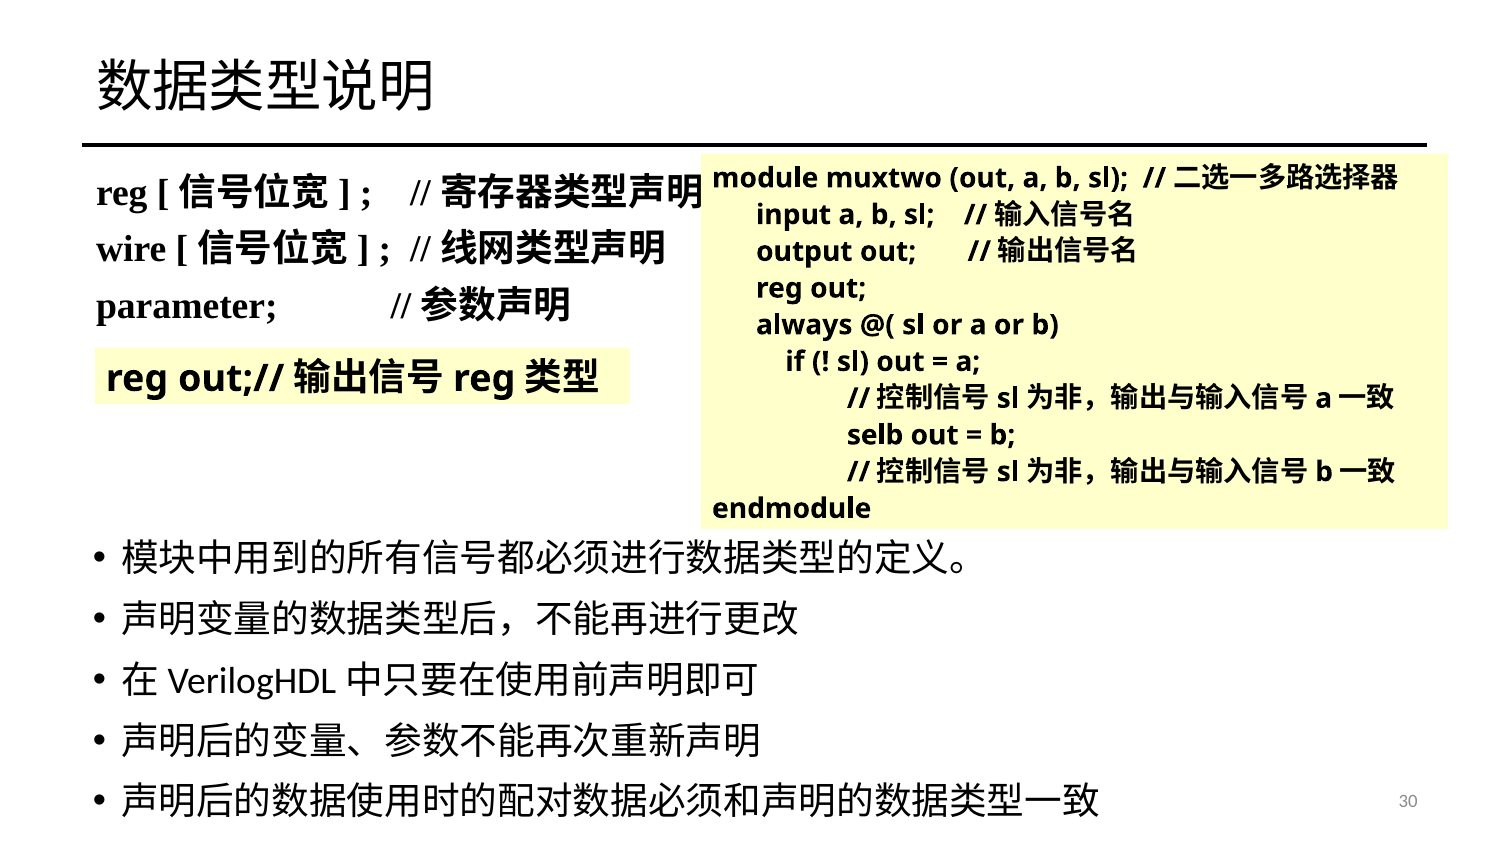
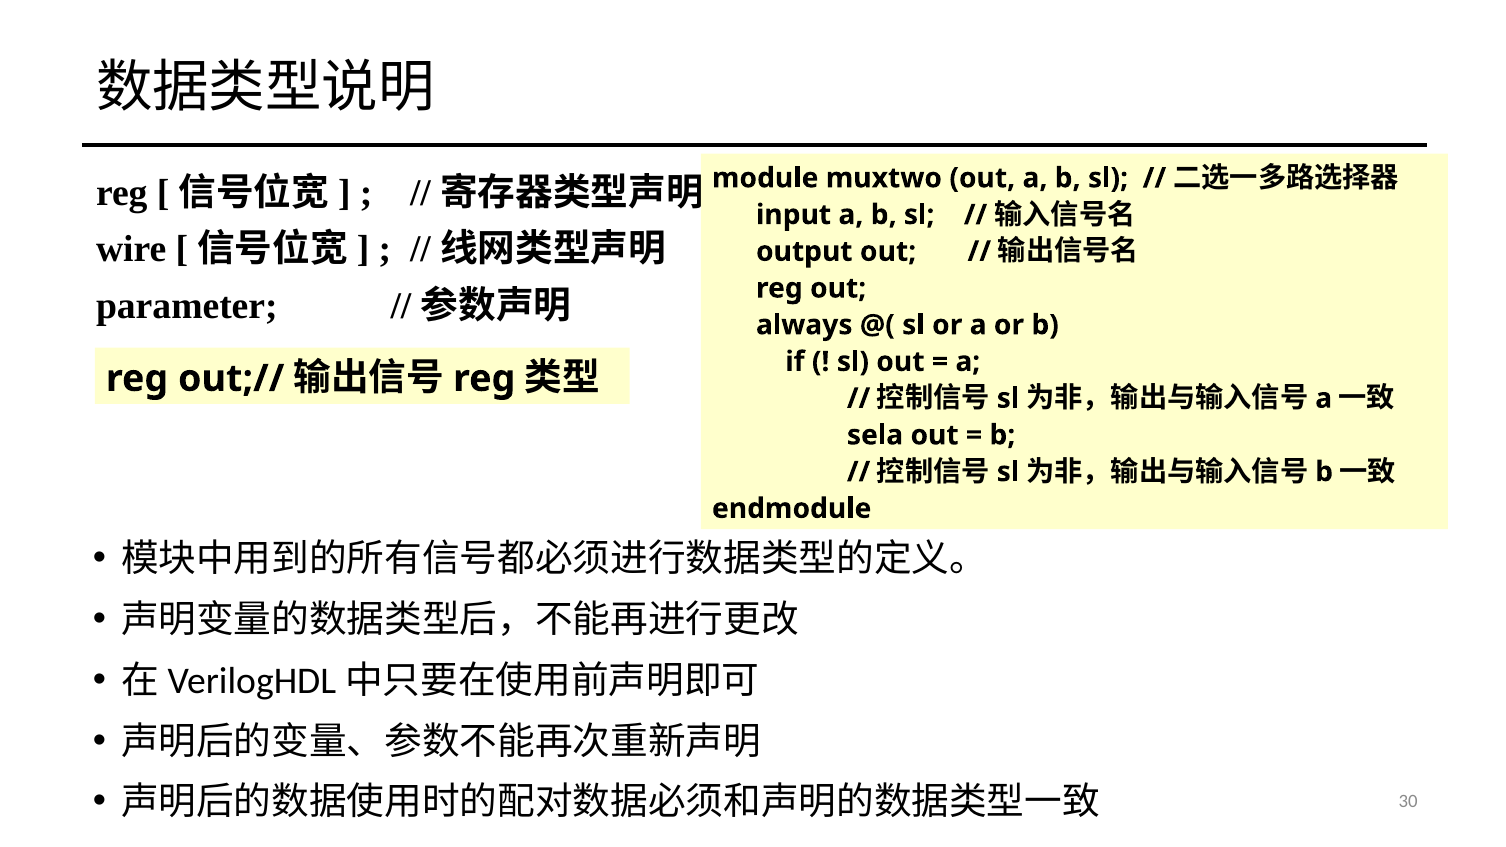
selb: selb -> sela (875, 435)
